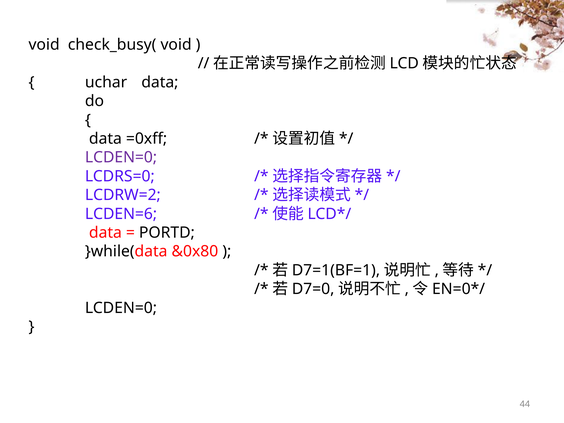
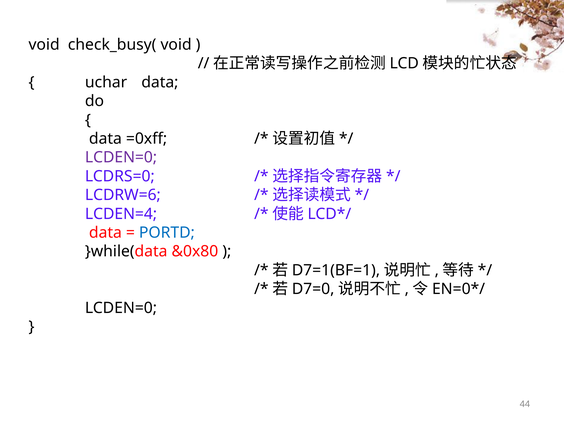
LCDRW=2: LCDRW=2 -> LCDRW=6 (123, 195)
LCDEN=6: LCDEN=6 -> LCDEN=4 (121, 214)
PORTD colour: black -> blue (167, 233)
